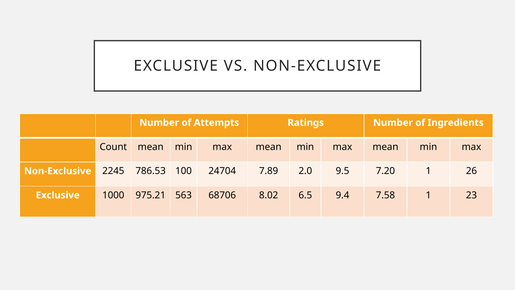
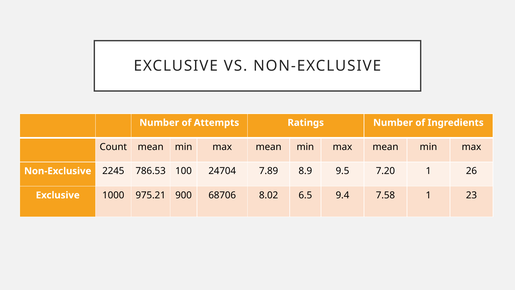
2.0: 2.0 -> 8.9 (305, 171)
563: 563 -> 900 (184, 195)
